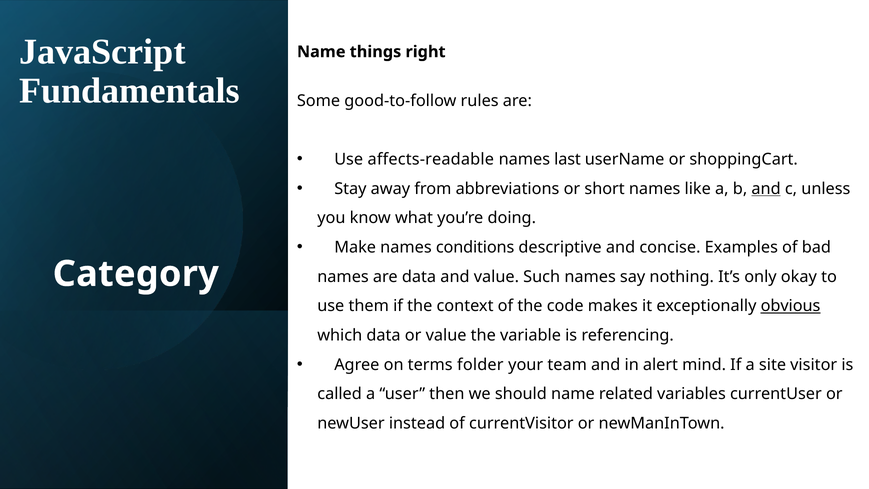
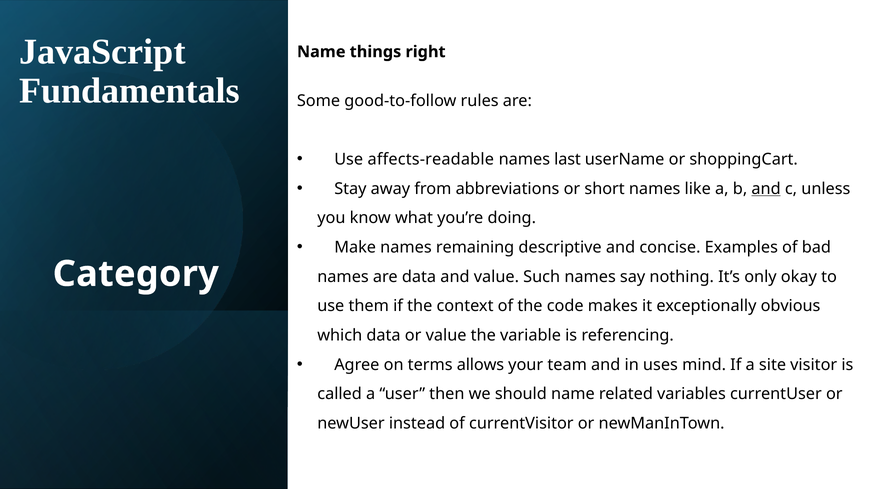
conditions: conditions -> remaining (475, 247)
obvious underline: present -> none (791, 306)
folder: folder -> allows (480, 365)
alert: alert -> uses (660, 365)
